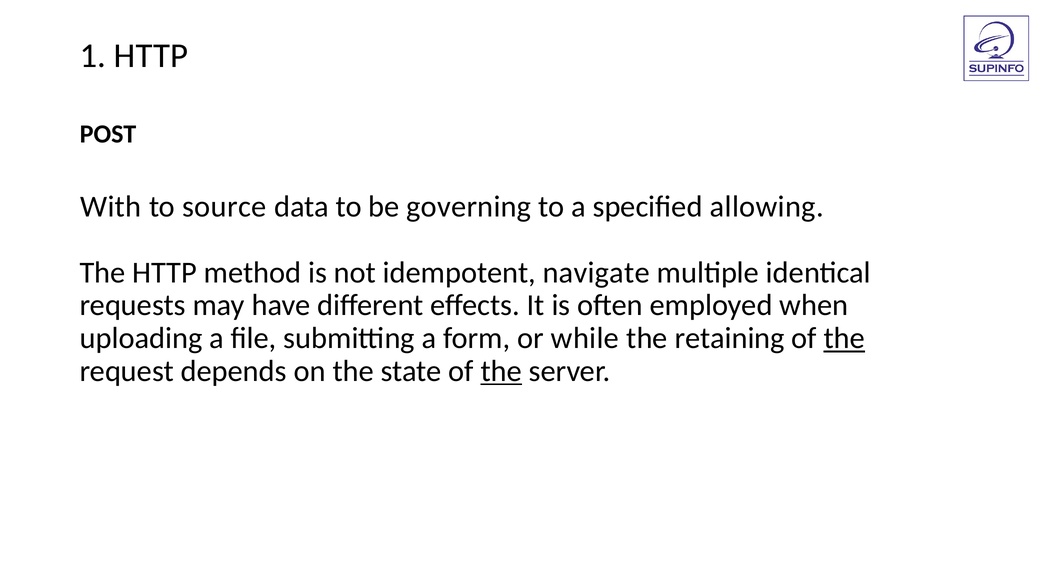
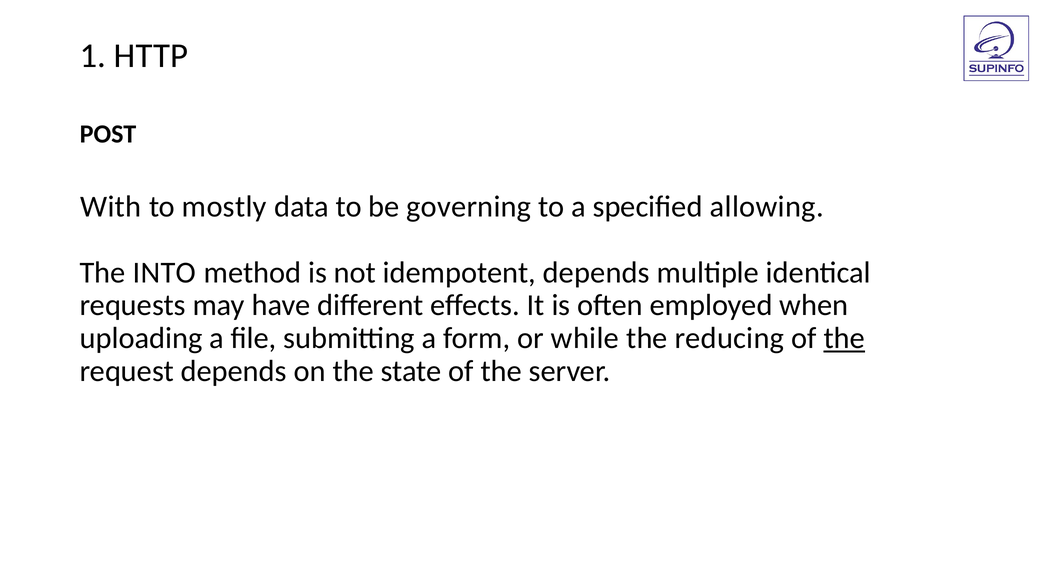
source: source -> mostly (224, 207)
The HTTP: HTTP -> INTO (164, 272)
idempotent navigate: navigate -> depends (596, 272)
retaining: retaining -> reducing (729, 338)
the underline: present -> none (501, 371)
